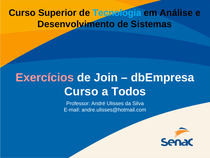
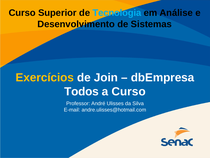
Exercícios colour: pink -> yellow (45, 77)
Curso: Curso -> Todos (81, 91)
a Todos: Todos -> Curso (129, 91)
